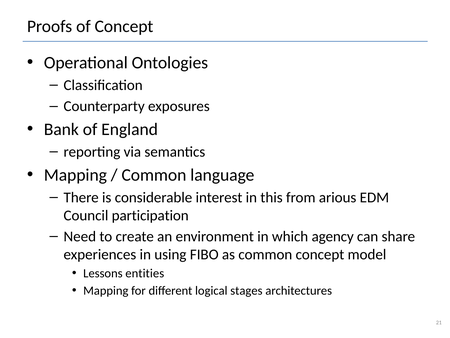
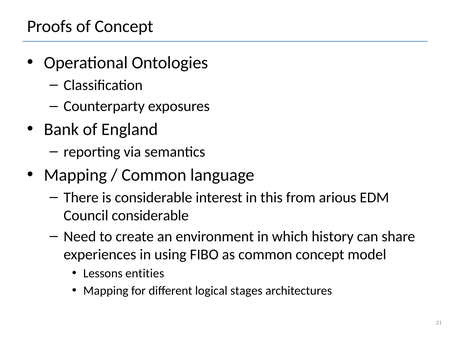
Council participation: participation -> considerable (150, 215)
agency: agency -> history (333, 236)
